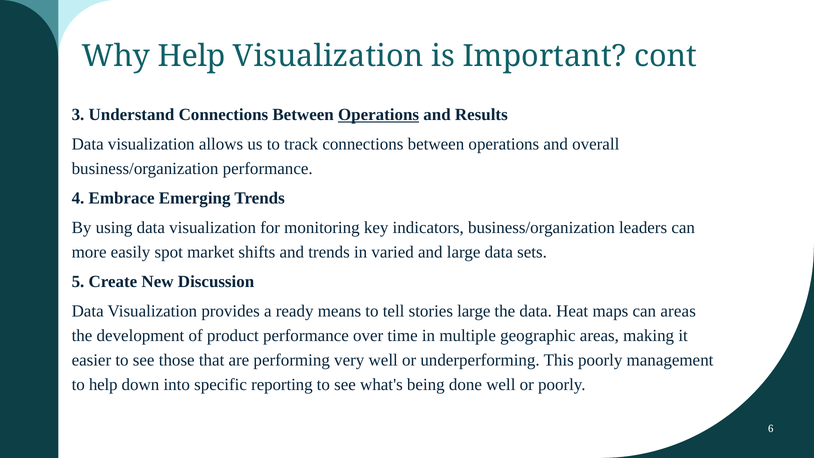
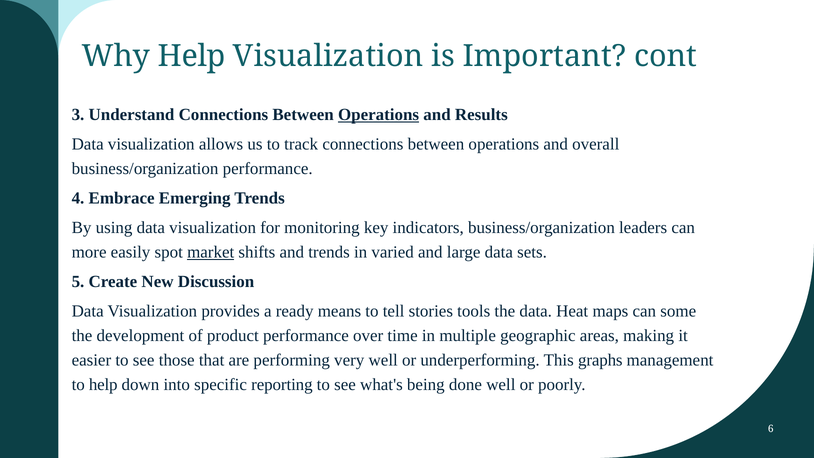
market underline: none -> present (211, 252)
stories large: large -> tools (474, 311)
can areas: areas -> some (678, 311)
This poorly: poorly -> graphs (600, 360)
